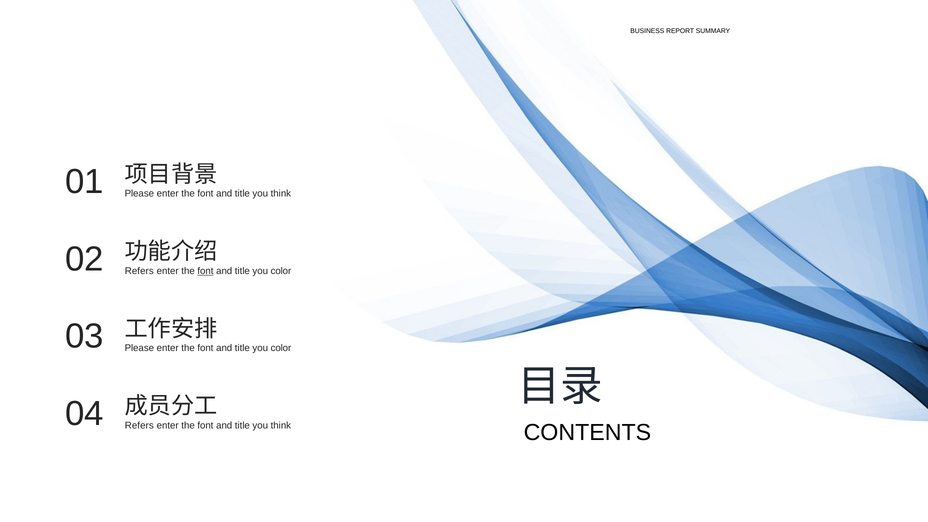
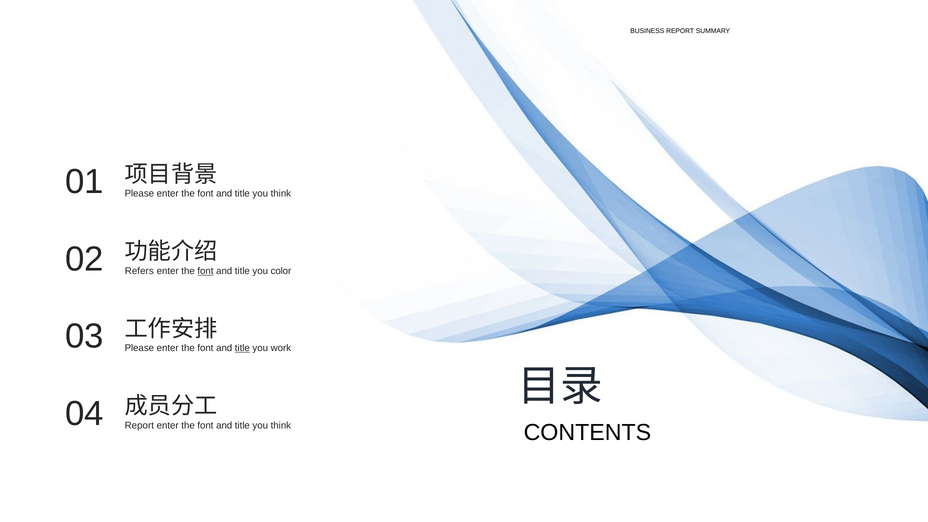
title underline: none -> present (242, 348)
color: color -> work (281, 348)
Refers: Refers -> Report (139, 425)
